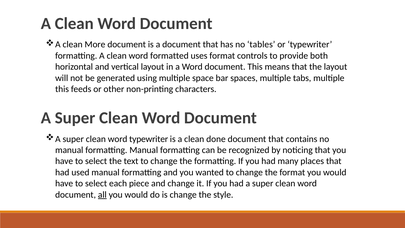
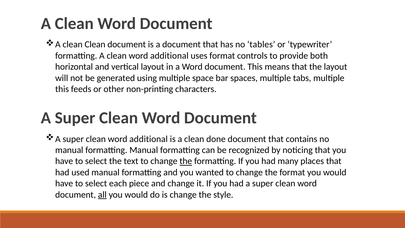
clean More: More -> Clean (95, 45)
A clean word formatted: formatted -> additional (169, 56)
super clean word typewriter: typewriter -> additional (149, 139)
the underline: none -> present (186, 161)
